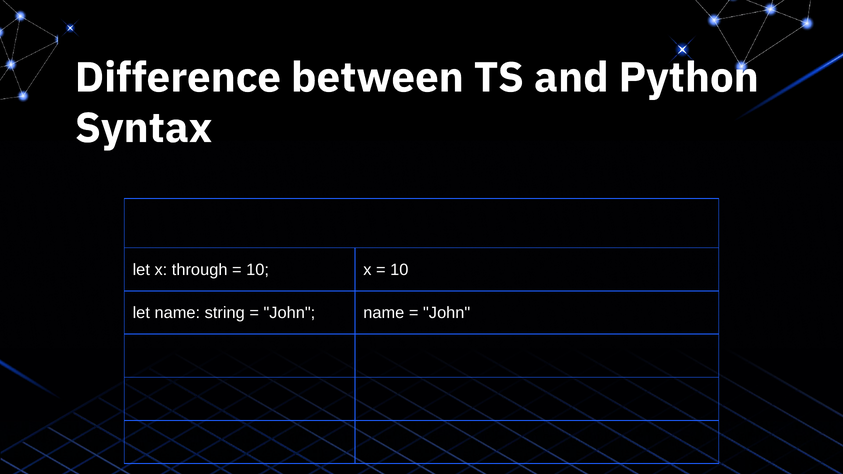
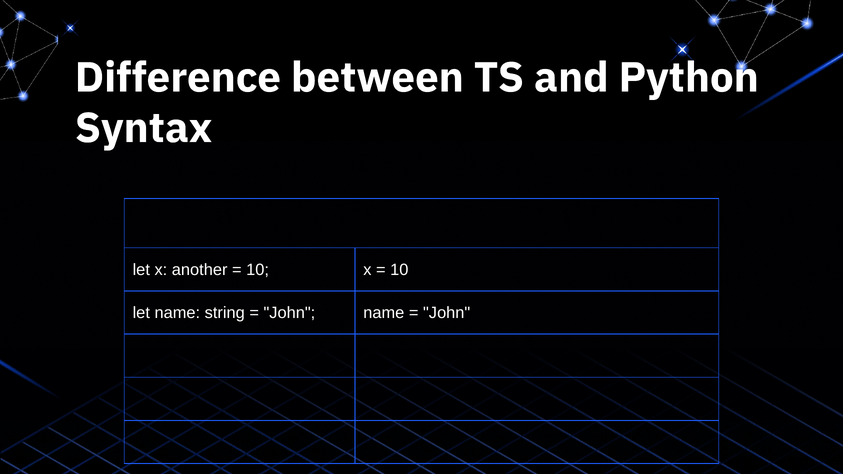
through: through -> another (200, 270)
